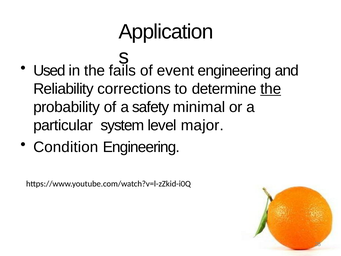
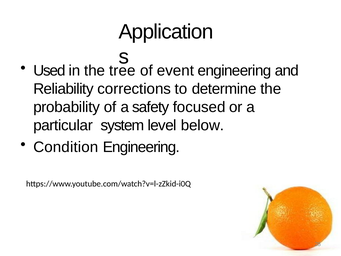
fails: fails -> tree (122, 71)
the underline: present -> none (271, 89)
minimal: minimal -> focused (199, 107)
major: major -> below (202, 125)
